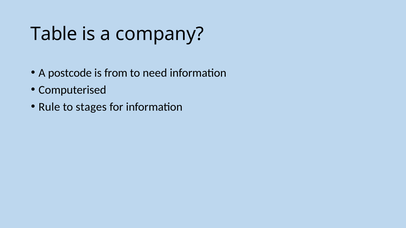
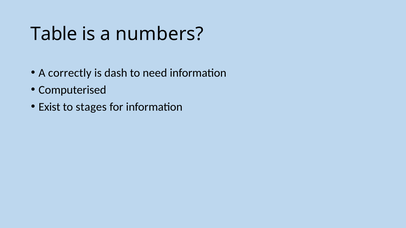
company: company -> numbers (160, 34)
postcode: postcode -> correctly (70, 73)
from: from -> dash (116, 73)
Rule: Rule -> Exist (49, 107)
